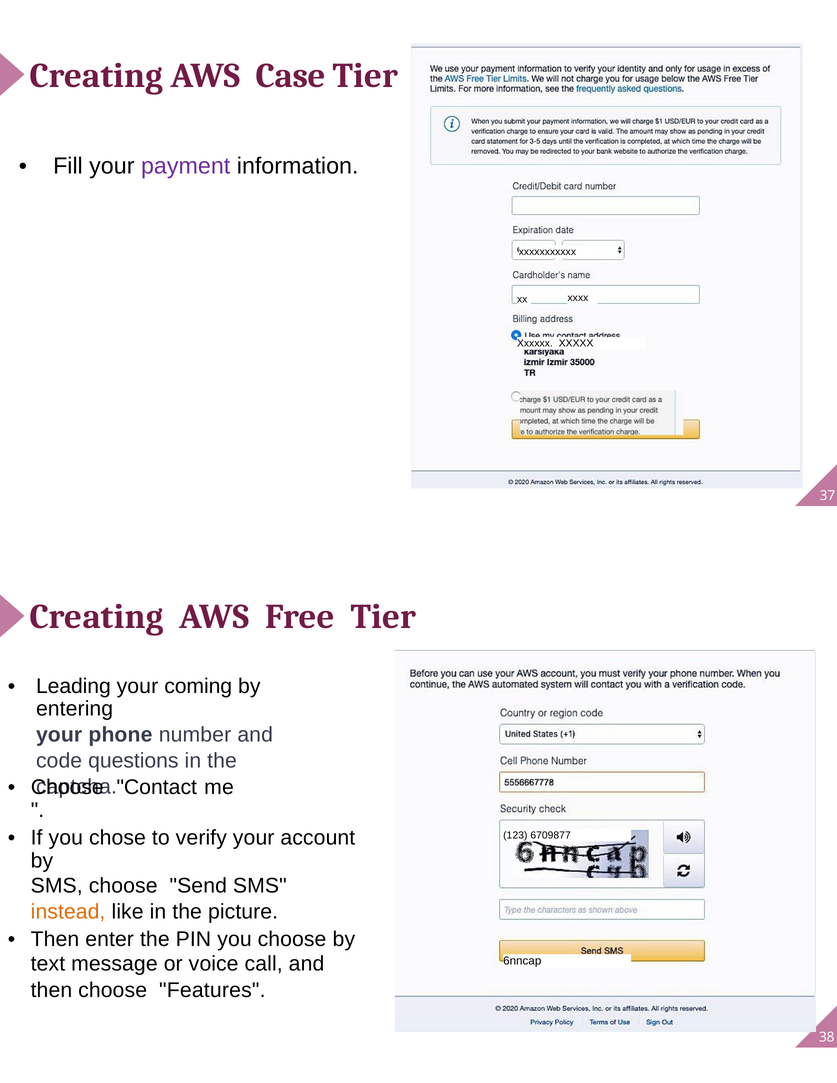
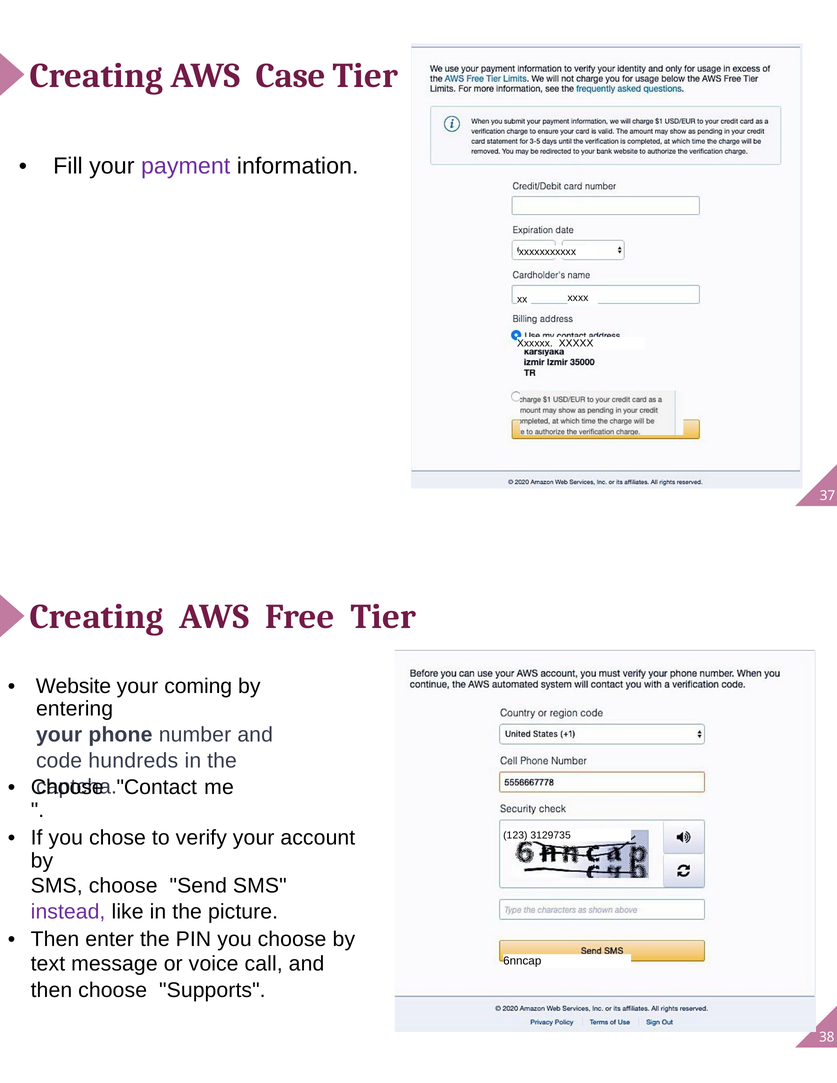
Leading: Leading -> Website (73, 686)
questions: questions -> hundreds (133, 761)
6709877: 6709877 -> 3129735 (551, 835)
instead colour: orange -> purple (68, 912)
Features: Features -> Supports (212, 990)
